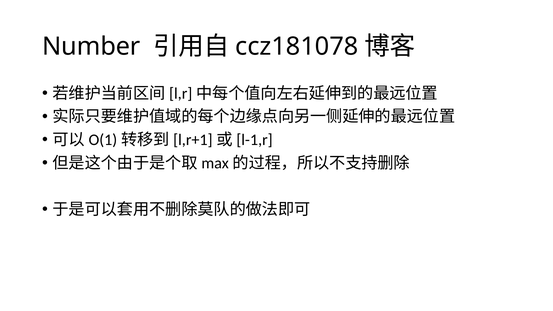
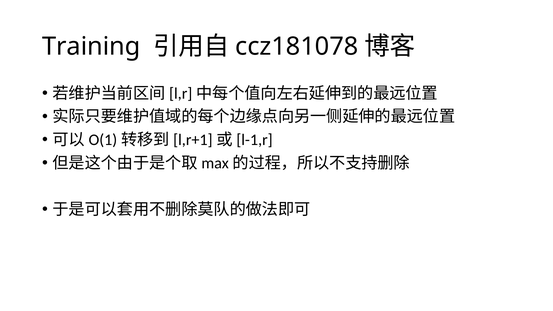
Number: Number -> Training (91, 46)
